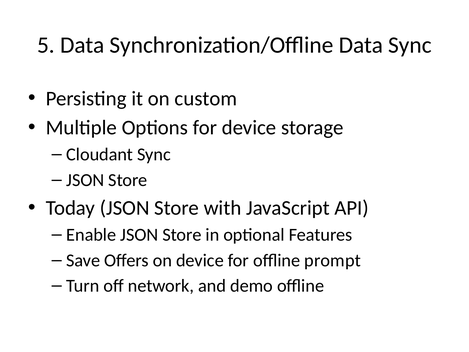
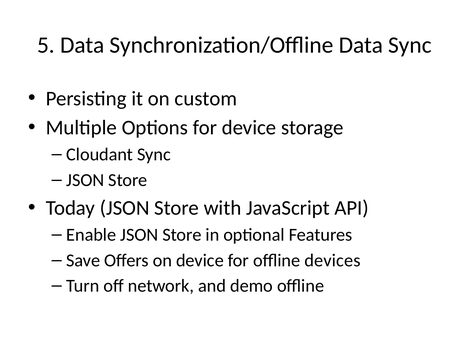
prompt: prompt -> devices (333, 260)
